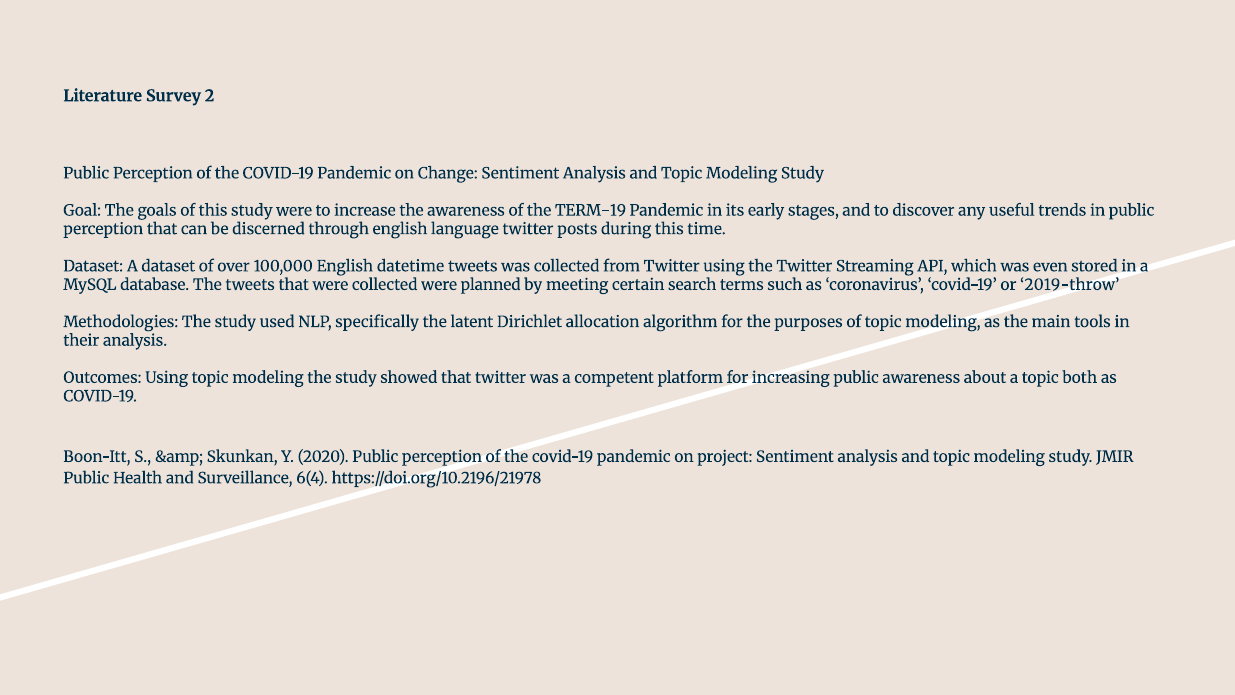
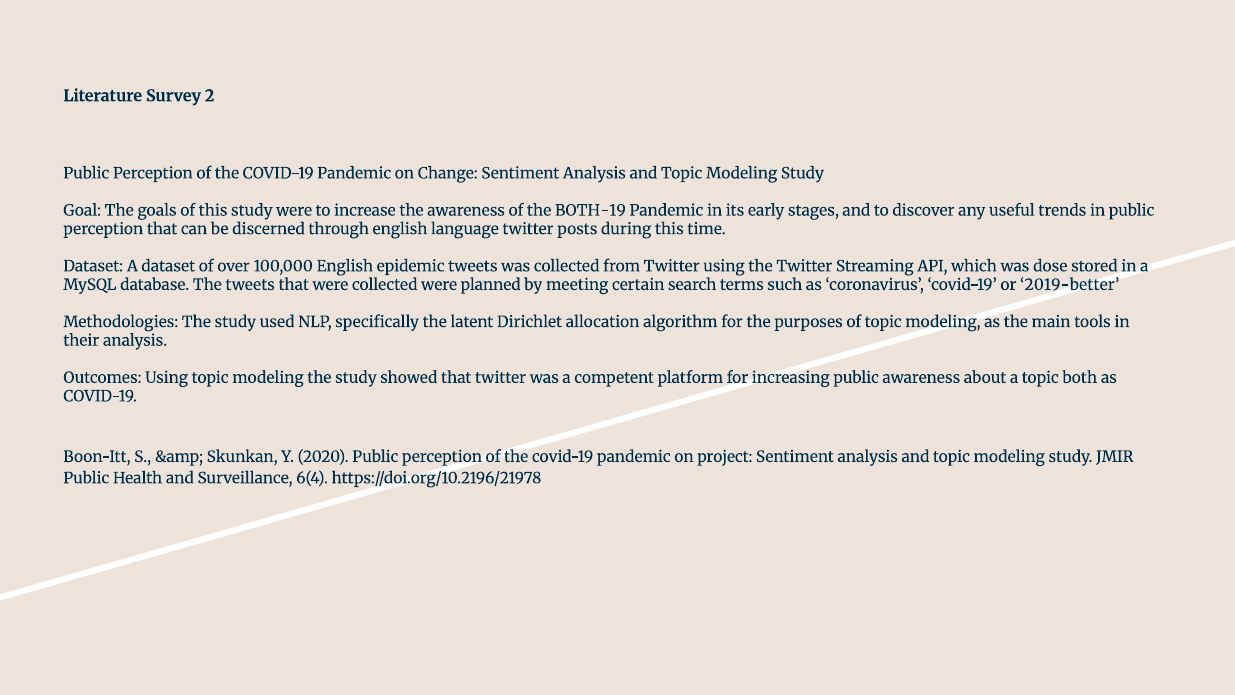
TERM-19: TERM-19 -> BOTH-19 (590, 210)
datetime: datetime -> epidemic (411, 266)
even: even -> dose (1050, 266)
2019-throw: 2019-throw -> 2019-better (1070, 285)
